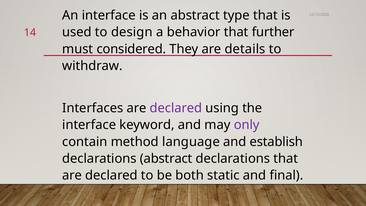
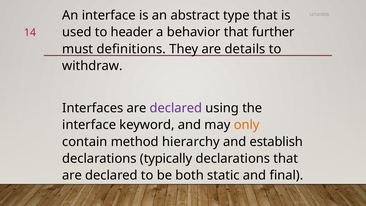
design: design -> header (132, 32)
considered: considered -> definitions (131, 49)
only colour: purple -> orange (247, 125)
language: language -> hierarchy (191, 142)
declarations abstract: abstract -> typically (166, 158)
